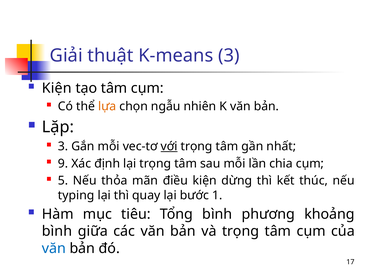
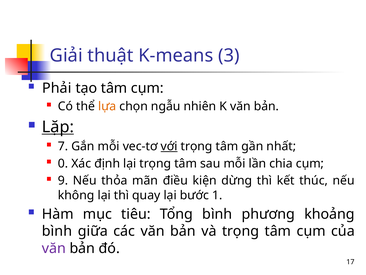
Kiện: Kiện -> Phải (57, 88)
Lặp underline: none -> present (58, 127)
3: 3 -> 7 (63, 146)
9: 9 -> 0 (63, 163)
5: 5 -> 9 (63, 180)
typing: typing -> không (76, 195)
văn colour: blue -> purple (54, 248)
